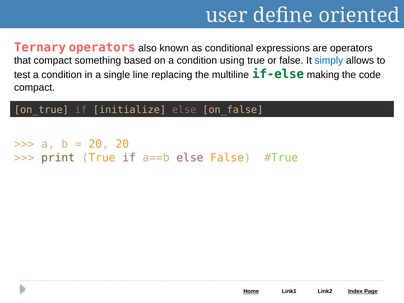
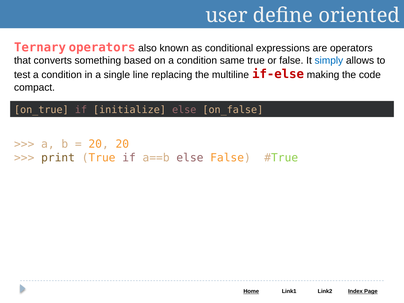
that compact: compact -> converts (53, 61)
using: using -> same (232, 61)
if-else colour: green -> red (278, 74)
